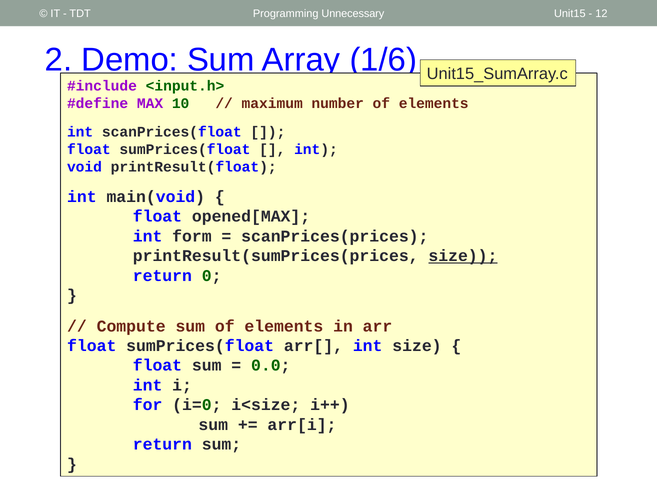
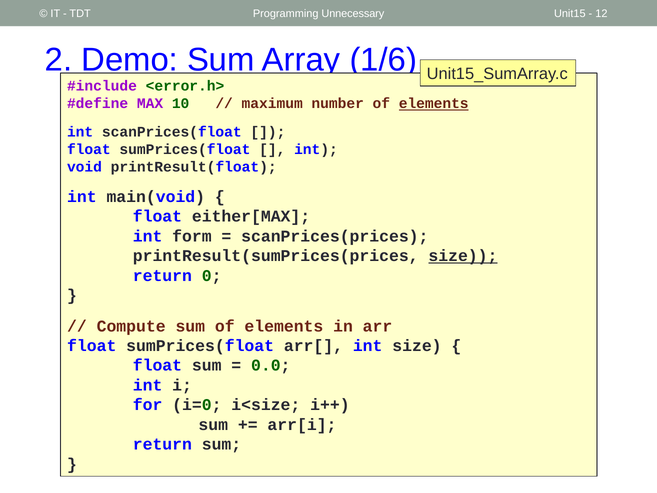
<input.h>: <input.h> -> <error.h> (185, 86)
elements underline: none -> present (434, 104)
opened[MAX: opened[MAX -> either[MAX (251, 216)
